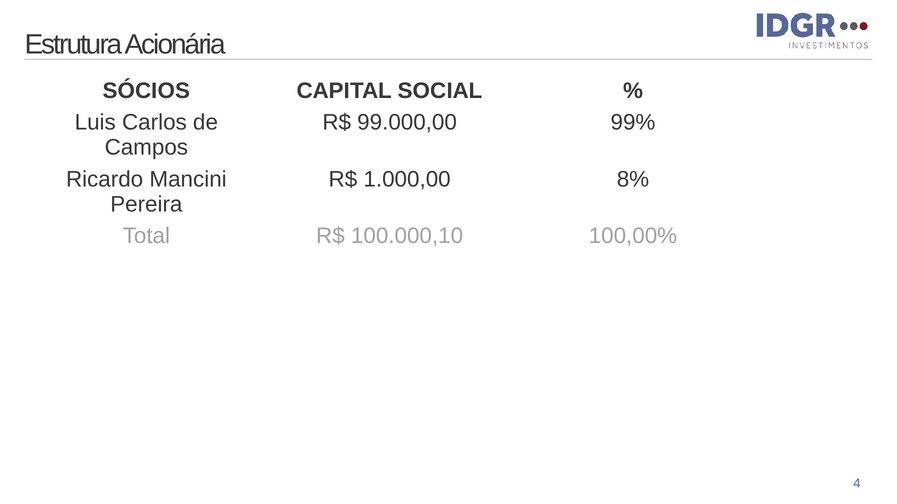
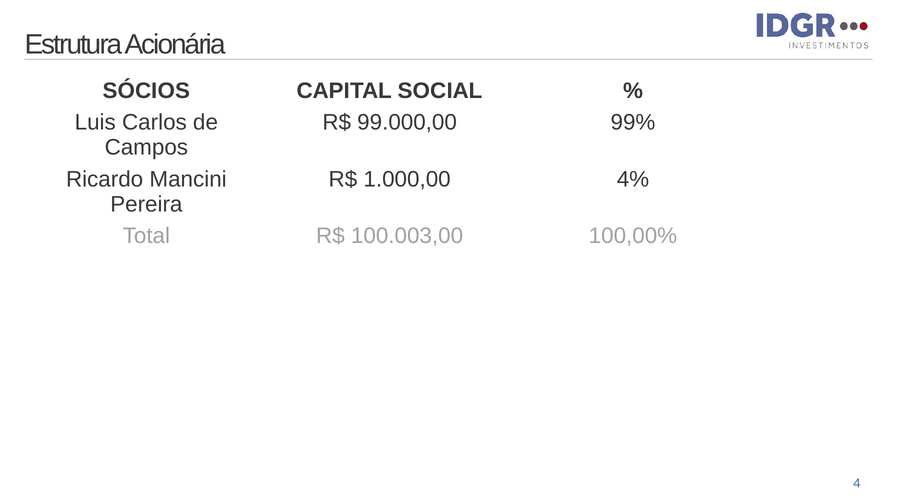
8%: 8% -> 4% (633, 179)
100.000,10: 100.000,10 -> 100.003,00 (407, 236)
